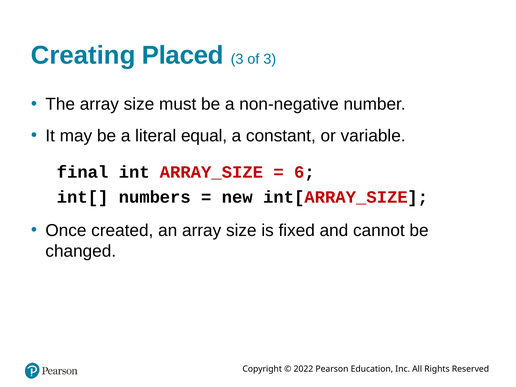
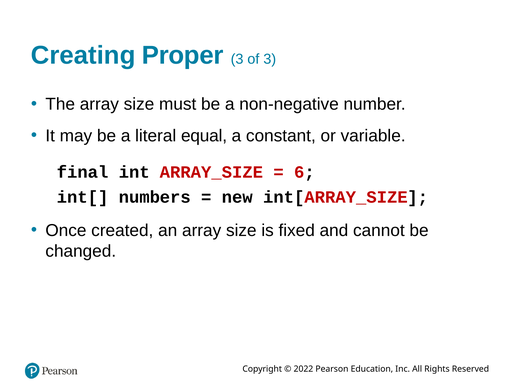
Placed: Placed -> Proper (183, 55)
